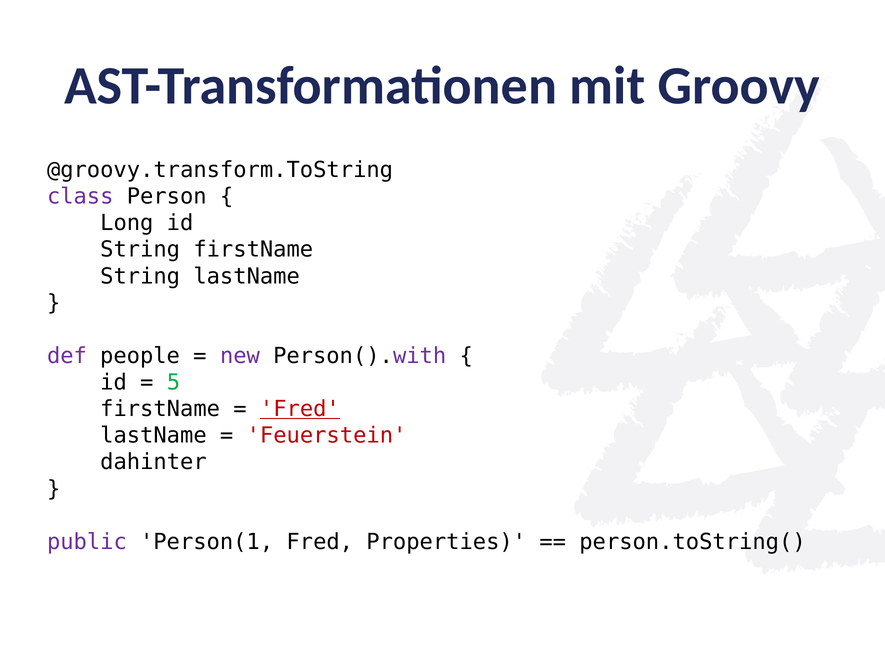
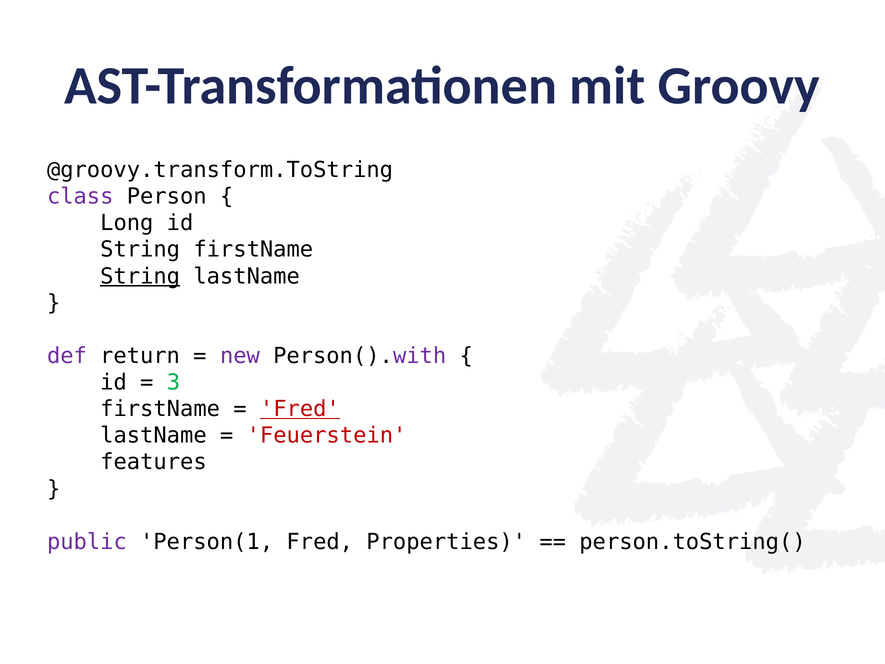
String underline: none -> present (140, 276)
people: people -> return (140, 356)
5: 5 -> 3 (173, 382)
dahinter: dahinter -> features (153, 462)
